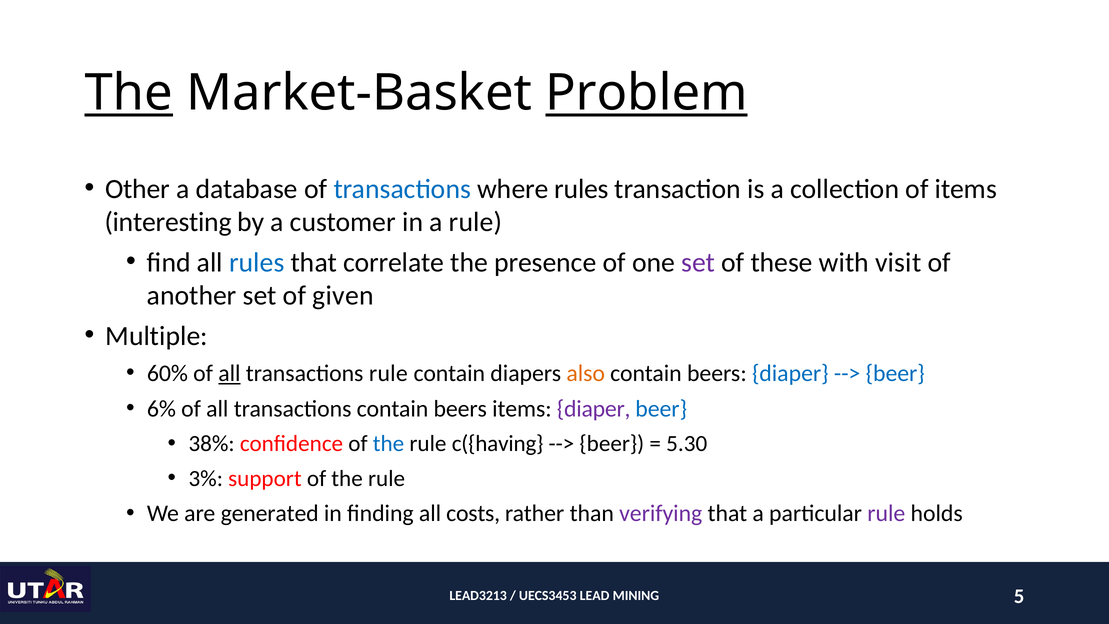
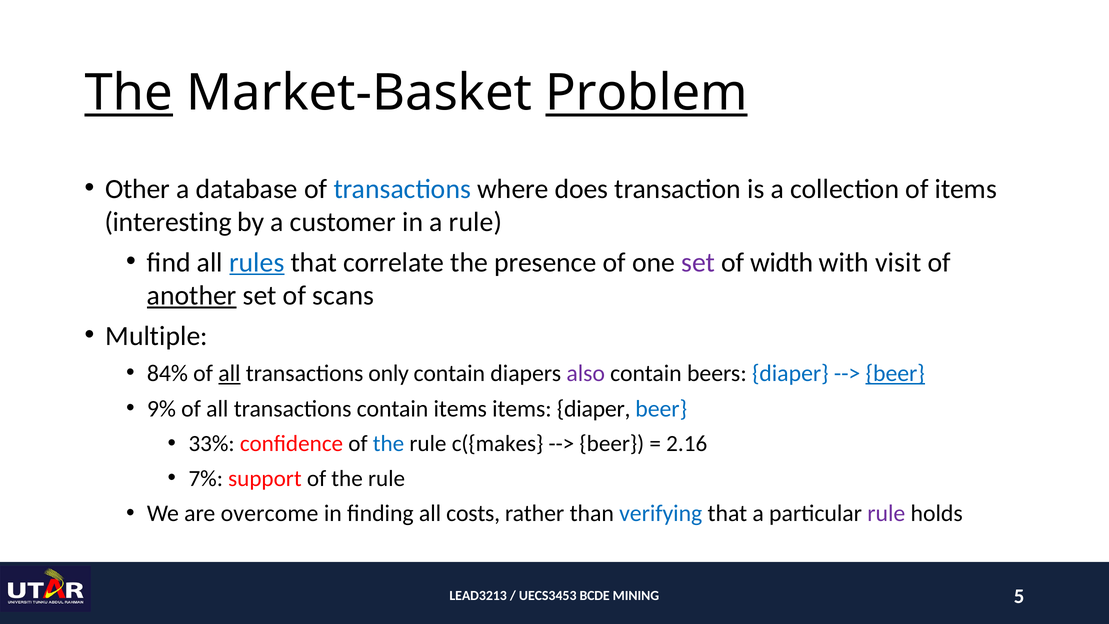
where rules: rules -> does (581, 189)
rules underline: none -> present (257, 262)
these: these -> width (782, 262)
another underline: none -> present (192, 296)
given: given -> scans (343, 296)
60%: 60% -> 84% (167, 373)
transactions rule: rule -> only (389, 373)
also colour: orange -> purple (586, 373)
beer underline: none -> present (895, 373)
6%: 6% -> 9% (161, 409)
transactions contain beers: beers -> items (460, 409)
diaper colour: purple -> black (594, 409)
38%: 38% -> 33% (212, 444)
c({having: c({having -> c({makes (498, 444)
5.30: 5.30 -> 2.16 (687, 444)
3%: 3% -> 7% (206, 478)
generated: generated -> overcome (270, 513)
verifying colour: purple -> blue (661, 513)
LEAD: LEAD -> BCDE (595, 596)
